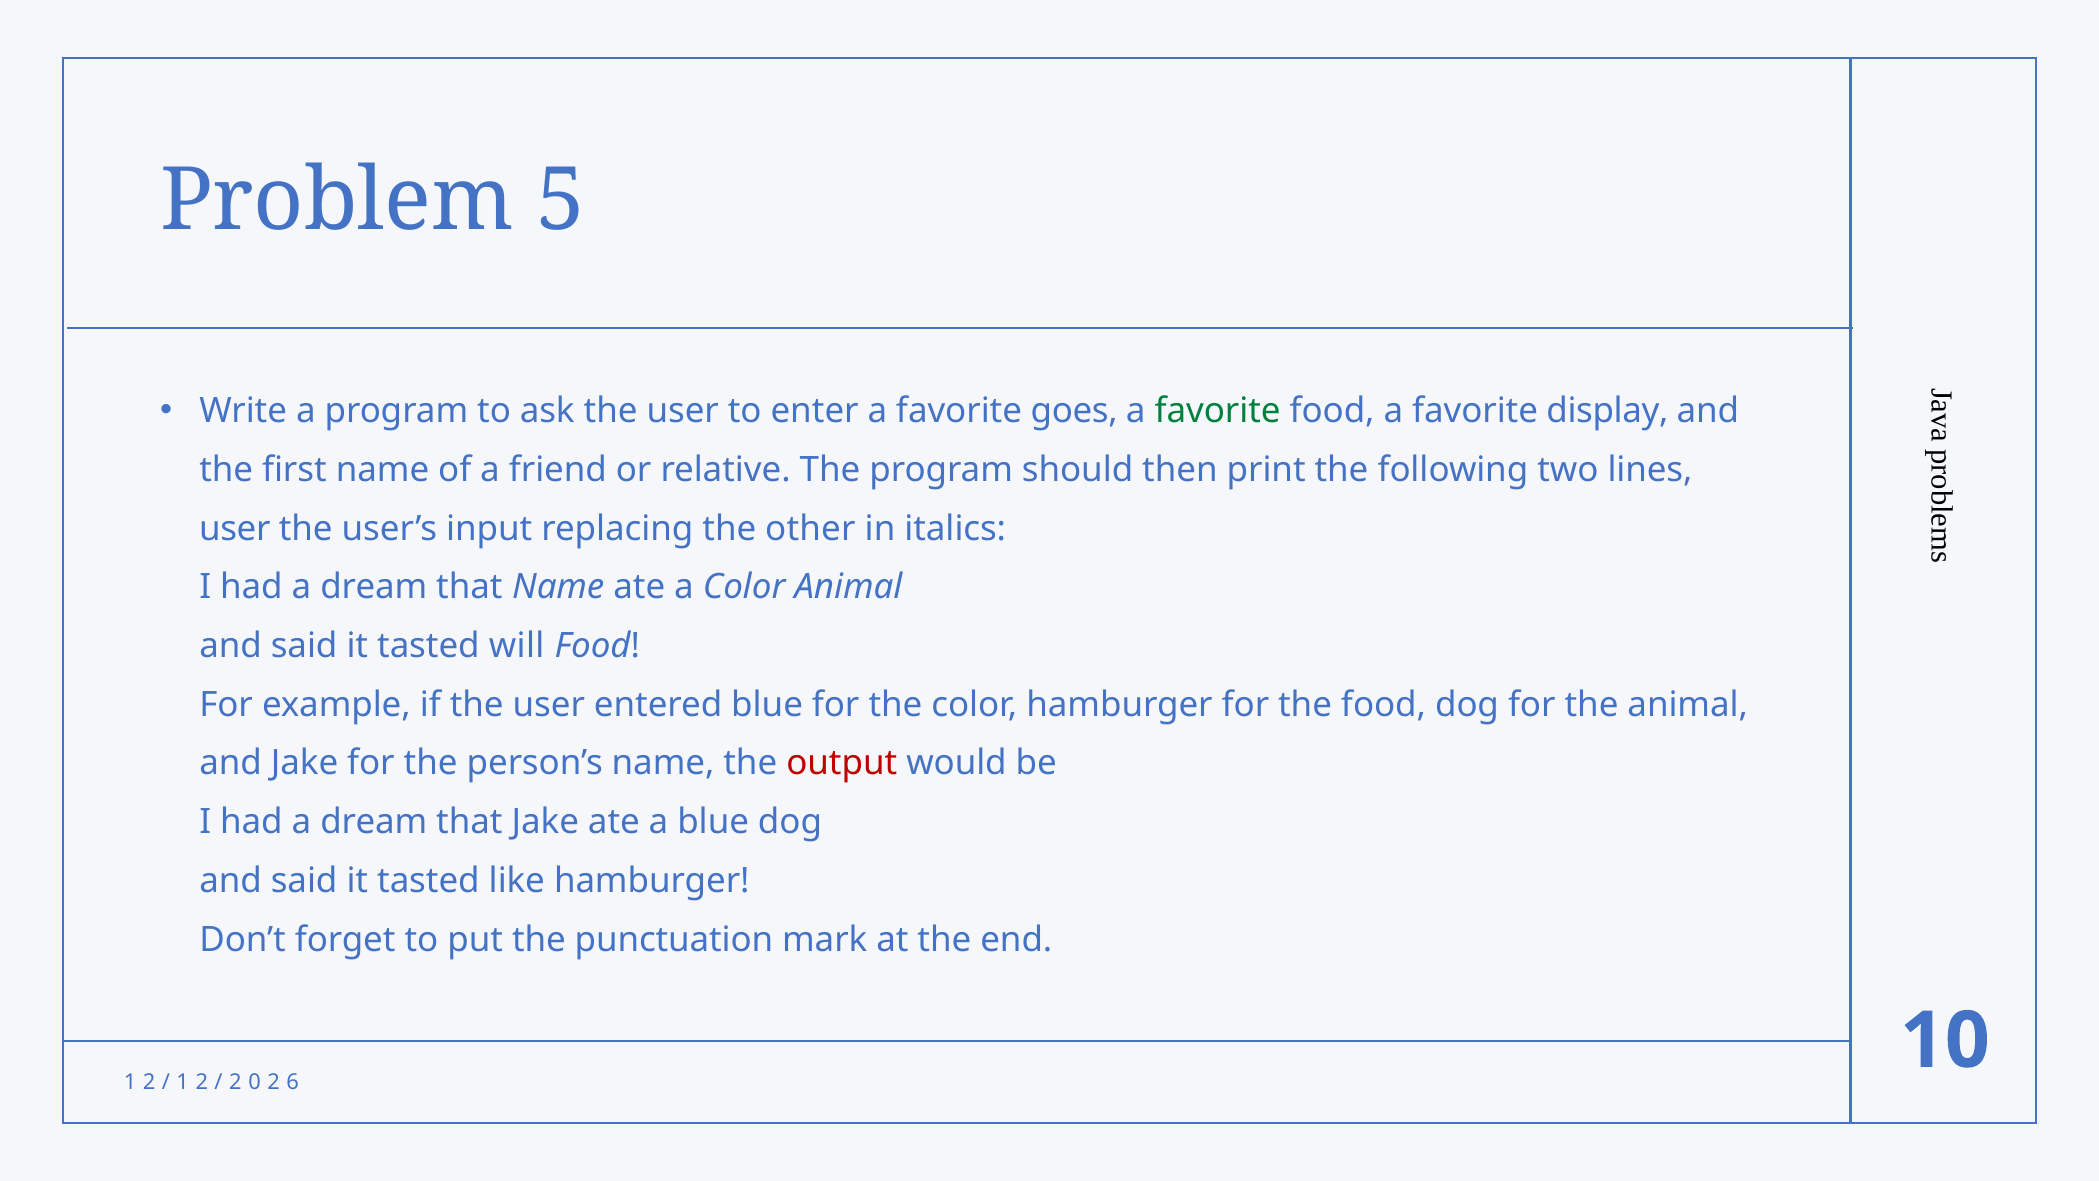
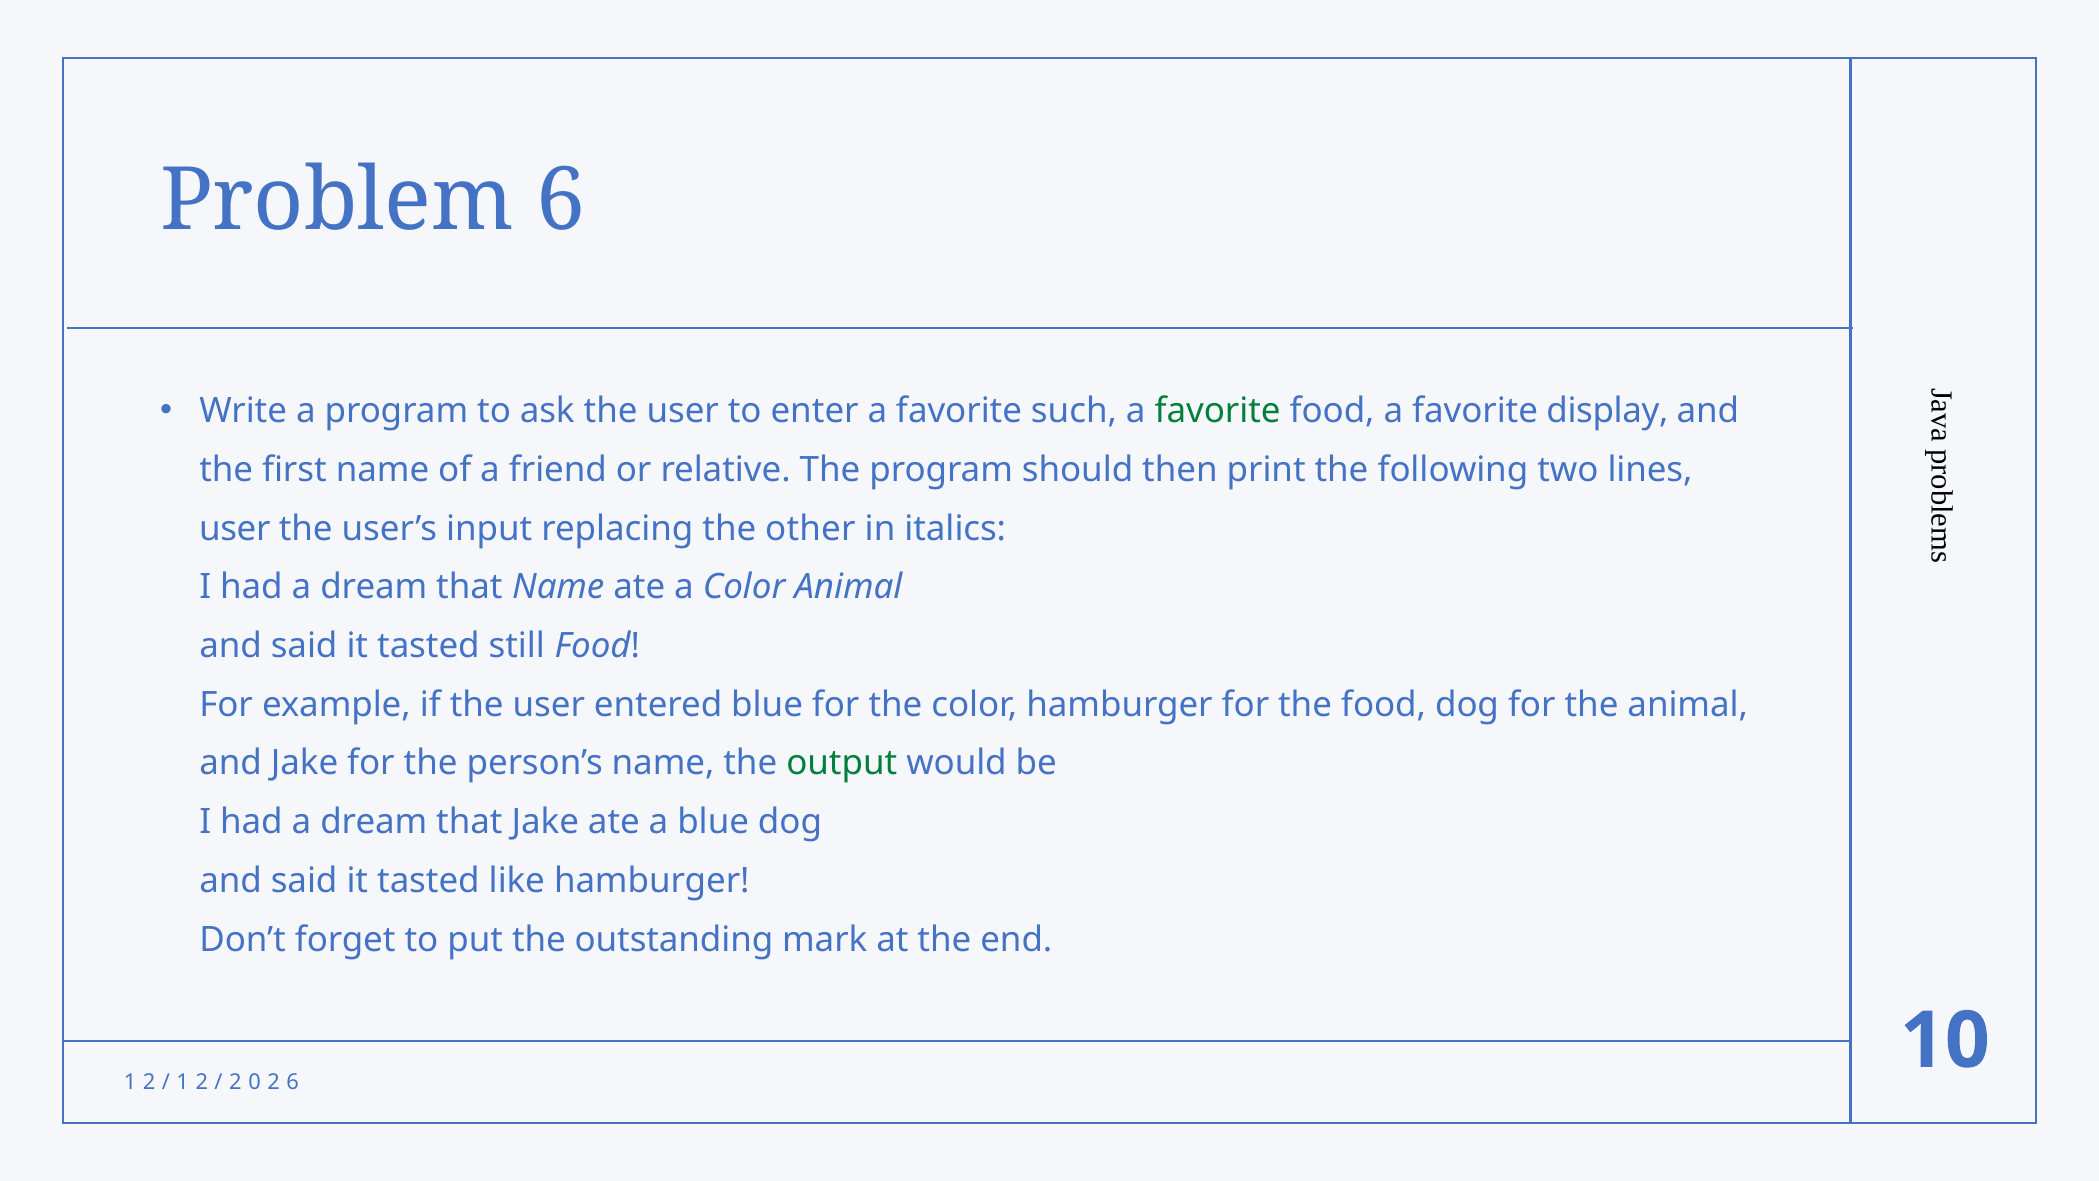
Problem 5: 5 -> 6 (561, 200)
goes: goes -> such (1074, 411)
will: will -> still (517, 646)
output colour: red -> green (842, 763)
punctuation: punctuation -> outstanding (674, 939)
